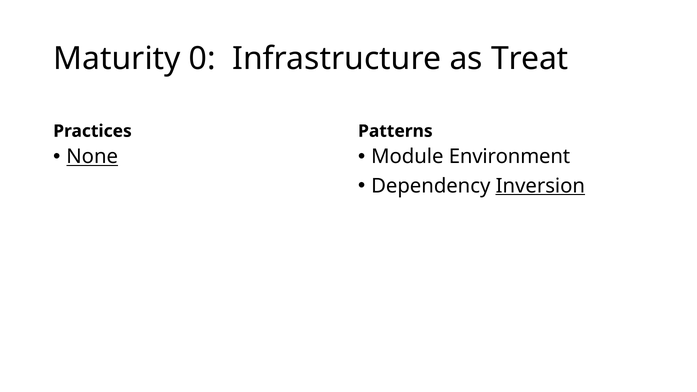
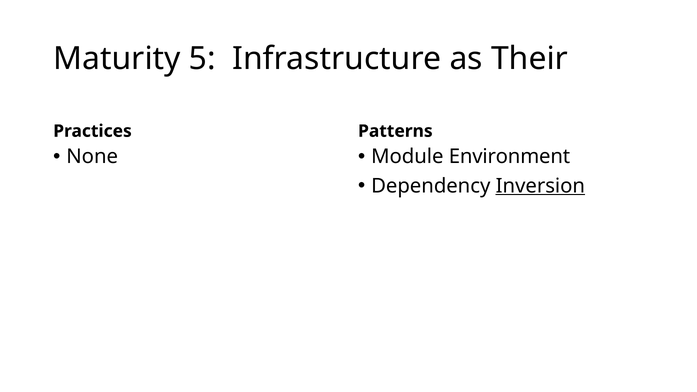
0: 0 -> 5 (202, 59)
Treat: Treat -> Their (530, 59)
None underline: present -> none (92, 157)
